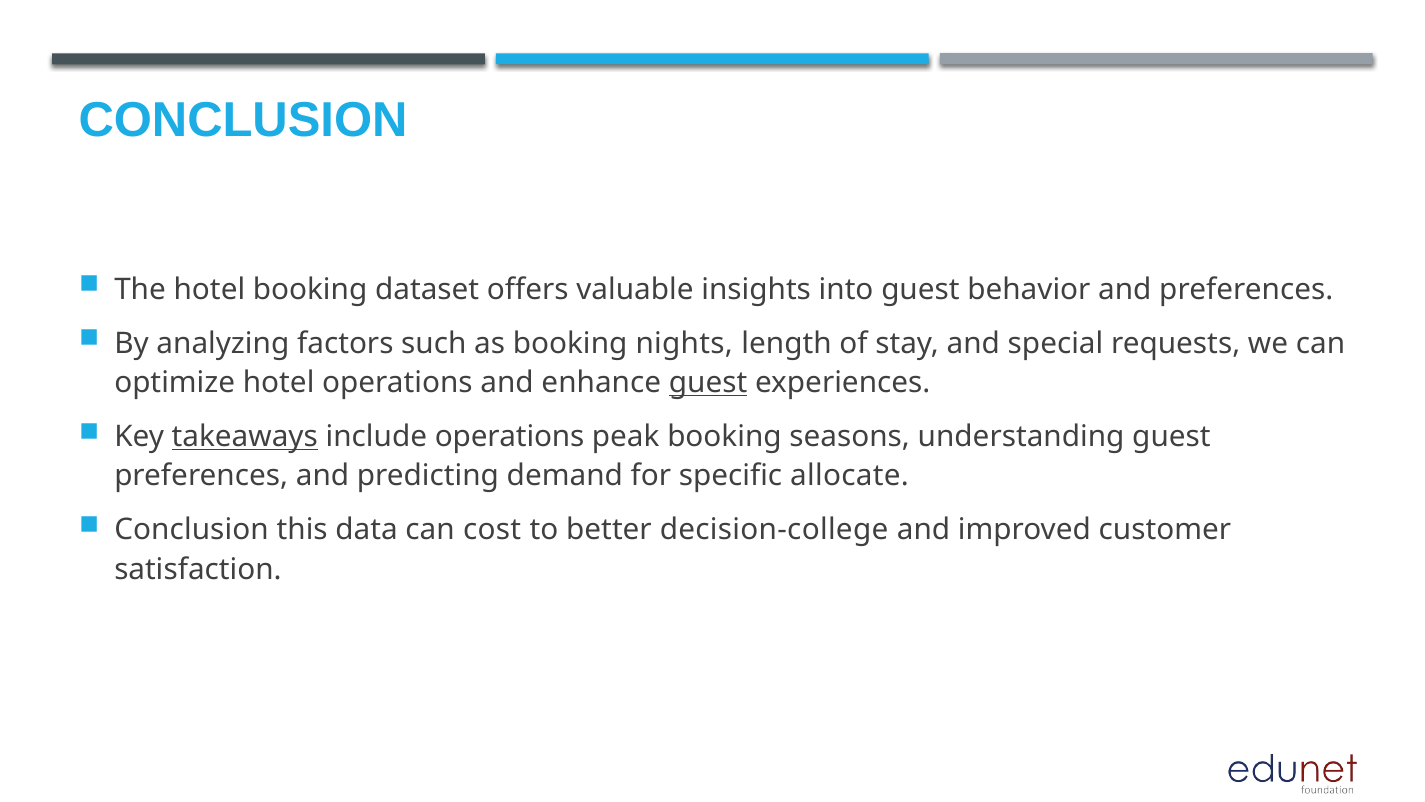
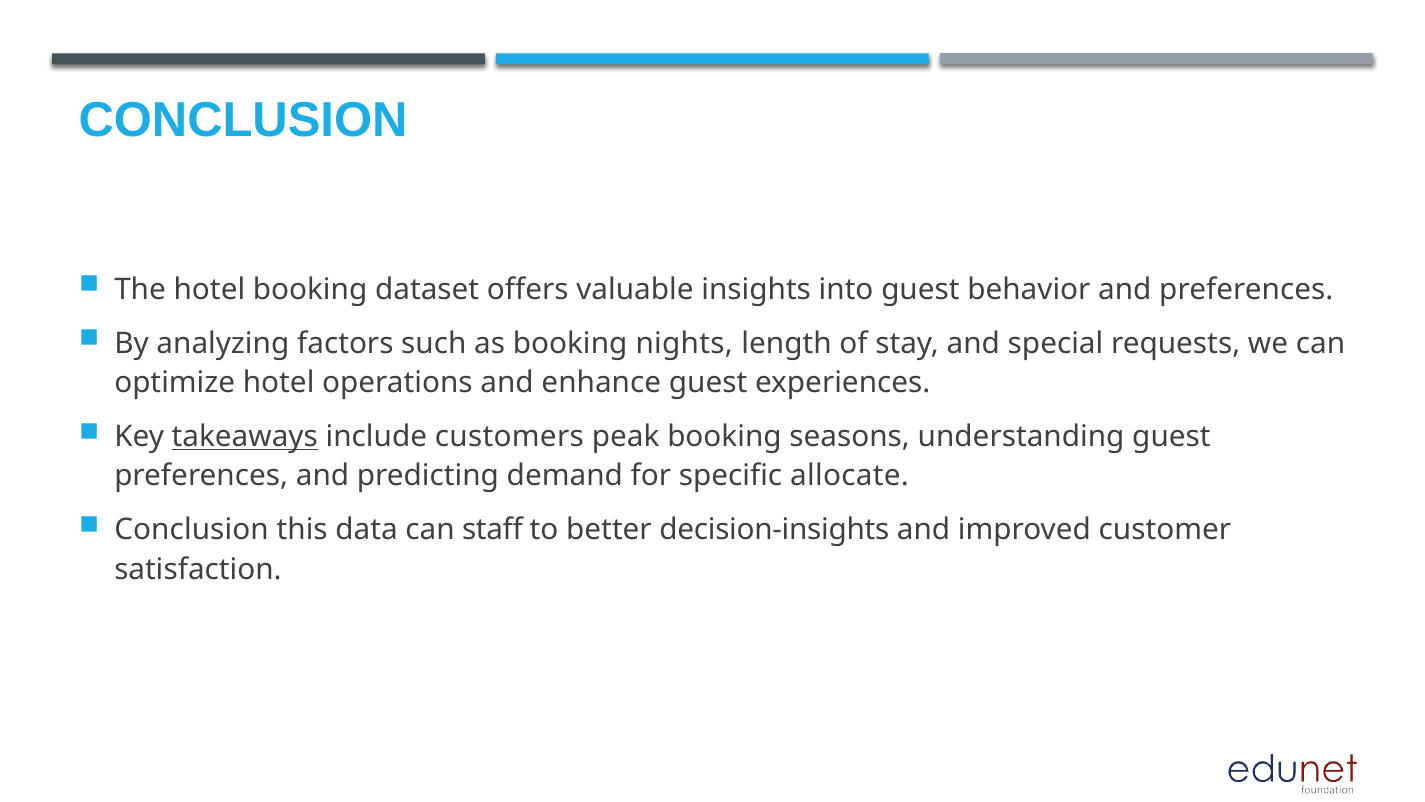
guest underline: present -> none (708, 382)
include operations: operations -> customers (509, 437)
cost: cost -> staff (492, 530)
decision-college: decision-college -> decision-insights (774, 530)
